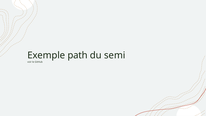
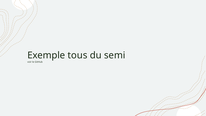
path: path -> tous (78, 55)
